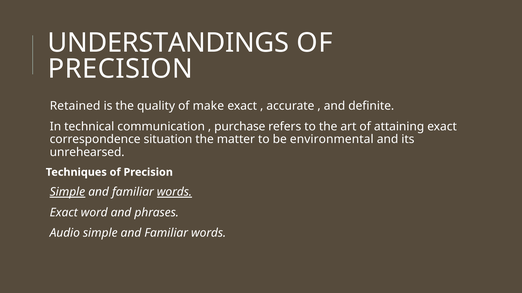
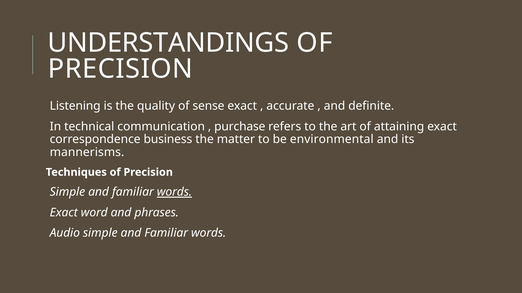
Retained: Retained -> Listening (75, 106)
make: make -> sense (208, 106)
situation: situation -> business (168, 140)
unrehearsed: unrehearsed -> mannerisms (87, 153)
Simple underline: present -> none (67, 192)
